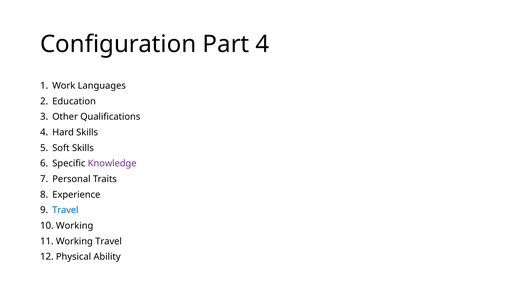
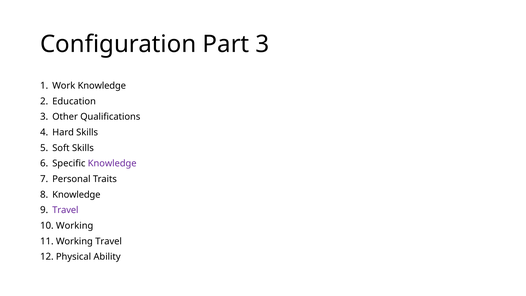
Part 4: 4 -> 3 (262, 44)
Work Languages: Languages -> Knowledge (102, 86)
Experience: Experience -> Knowledge (76, 195)
Travel colour: blue -> purple (65, 210)
